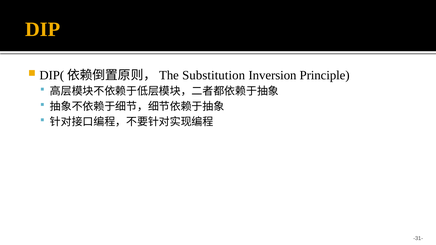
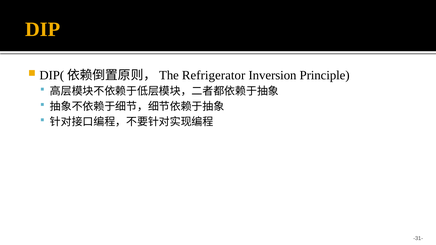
Substitution: Substitution -> Refrigerator (214, 75)
